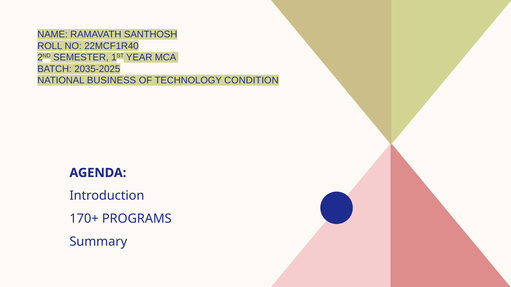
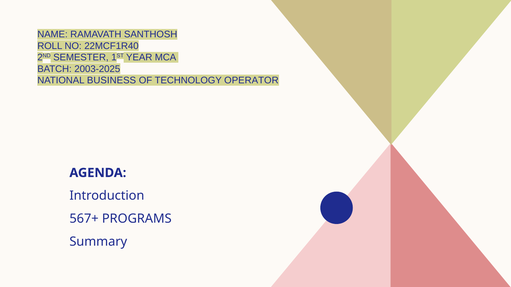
2035-2025: 2035-2025 -> 2003-2025 (97, 69)
CONDITION: CONDITION -> OPERATOR (251, 80)
170+: 170+ -> 567+ (84, 219)
